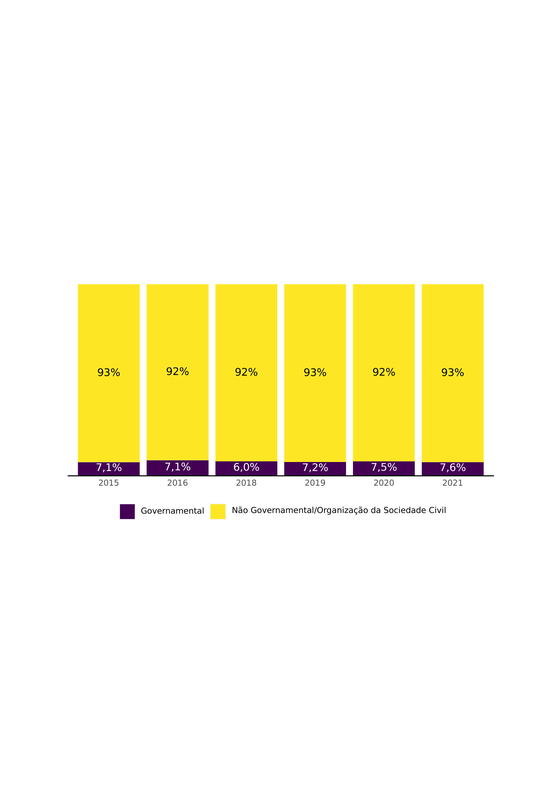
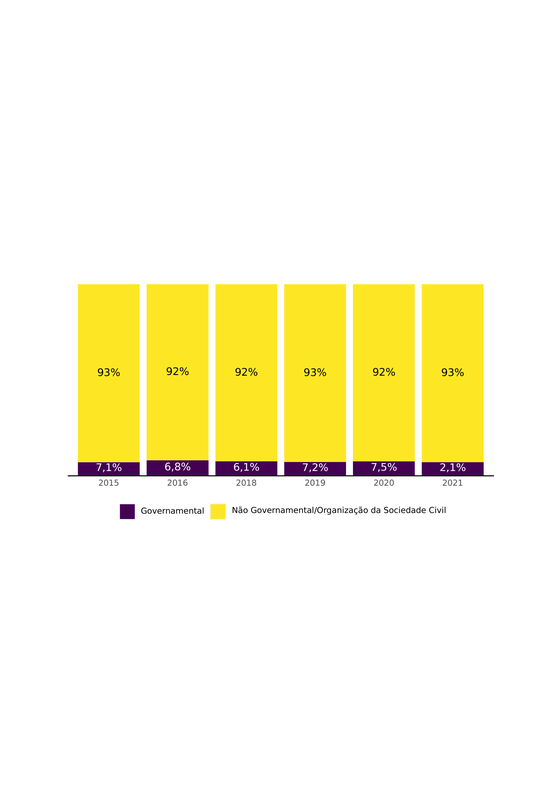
7,1%: 7,1% -> 6,8% (178, 467)
6,0%: 6,0% -> 6,1% (246, 468)
7,6%: 7,6% -> 2,1% (453, 468)
